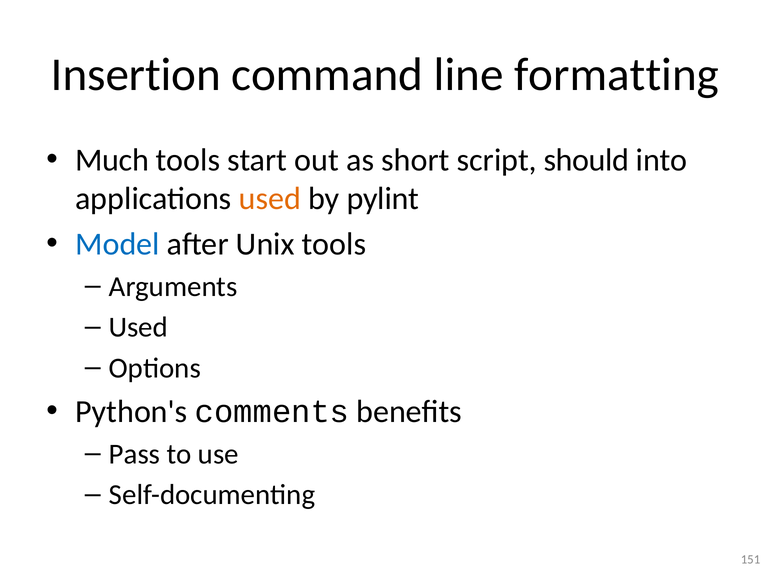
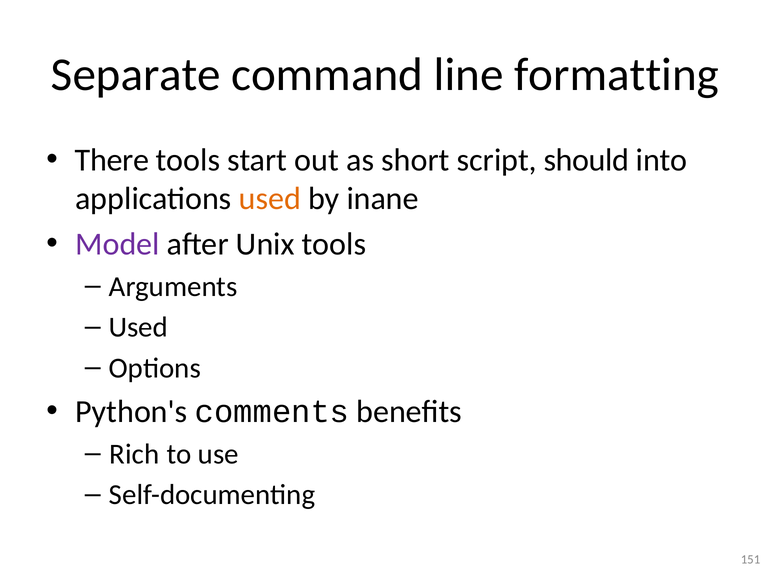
Insertion: Insertion -> Separate (136, 75)
Much: Much -> There (112, 160)
pylint: pylint -> inane (383, 199)
Model colour: blue -> purple (117, 244)
Pass: Pass -> Rich (134, 454)
